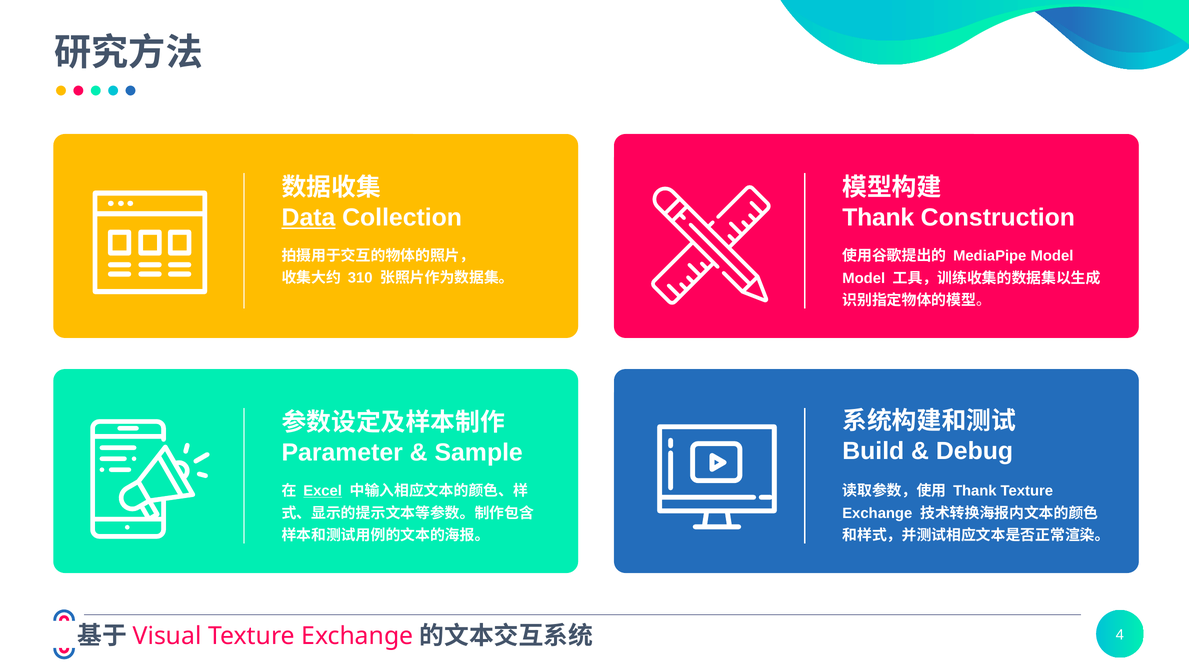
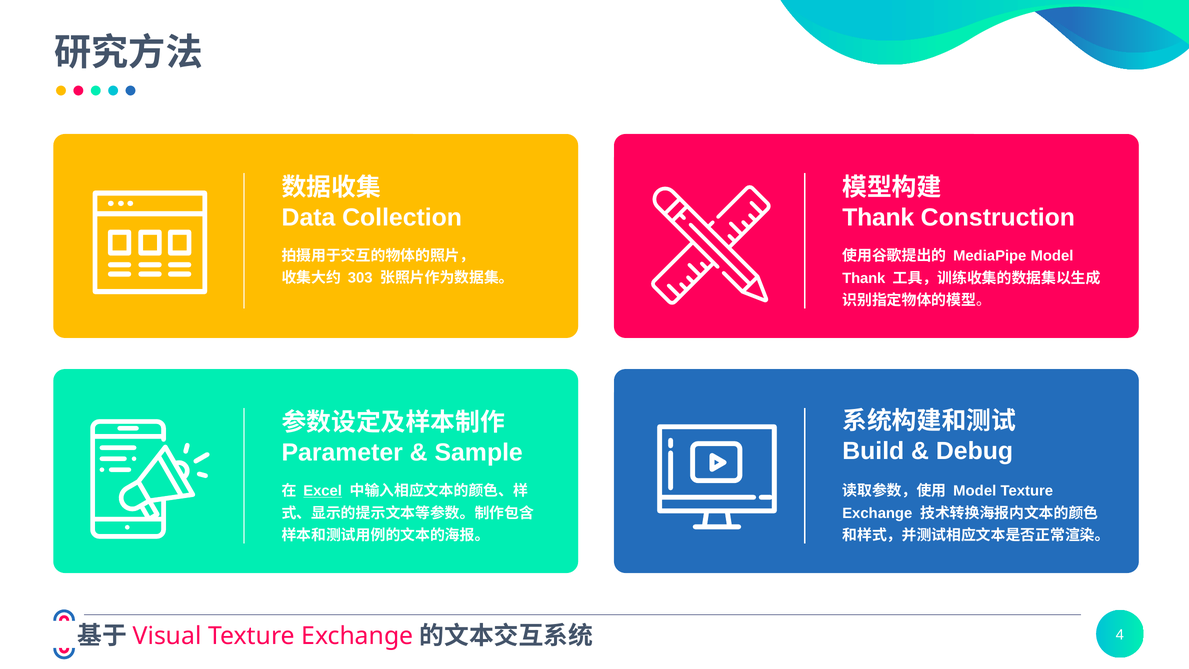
Data underline: present -> none (308, 217)
Model: Model -> Thank (864, 278)
310: 310 -> 303 (360, 278)
Thank: Thank -> Model (975, 491)
